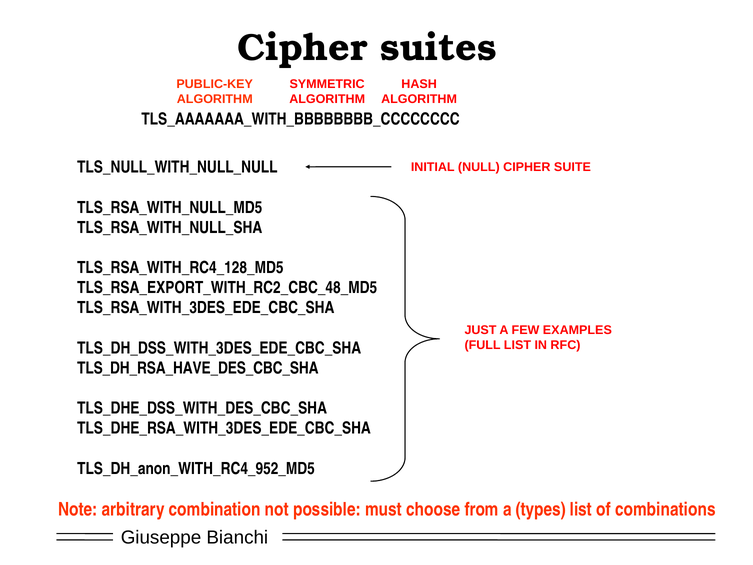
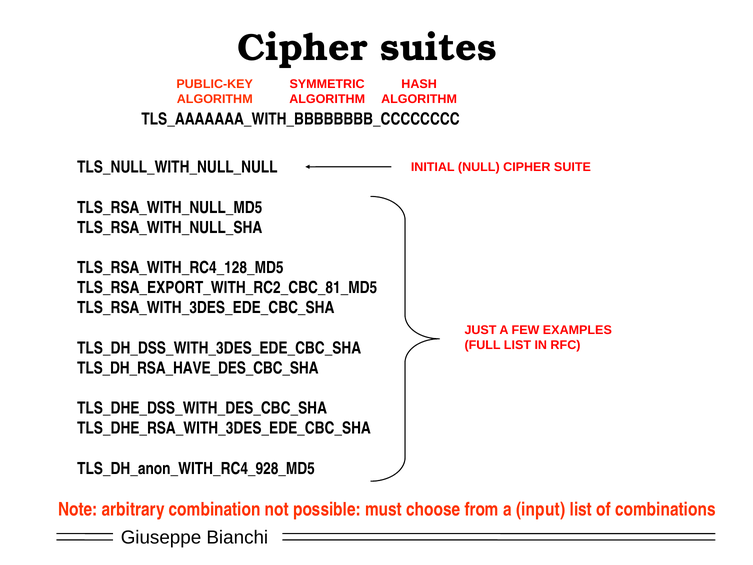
TLS_RSA_EXPORT_WITH_RC2_CBC_48_MD5: TLS_RSA_EXPORT_WITH_RC2_CBC_48_MD5 -> TLS_RSA_EXPORT_WITH_RC2_CBC_81_MD5 (227, 288)
TLS_DH_anon_WITH_RC4_952_MD5: TLS_DH_anon_WITH_RC4_952_MD5 -> TLS_DH_anon_WITH_RC4_928_MD5 (196, 468)
types: types -> input (541, 509)
